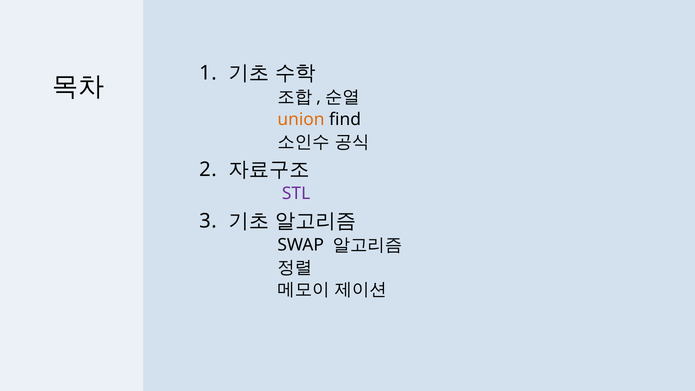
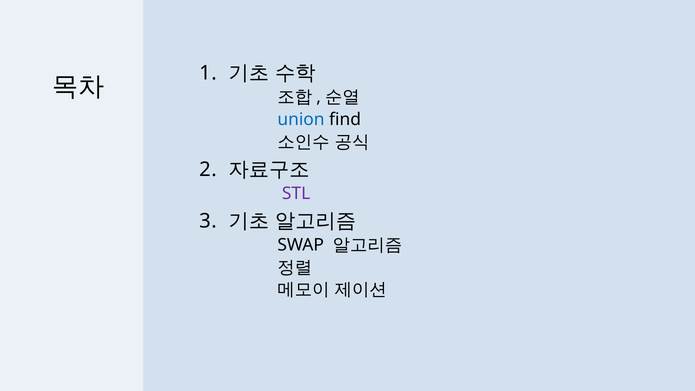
union colour: orange -> blue (301, 120)
